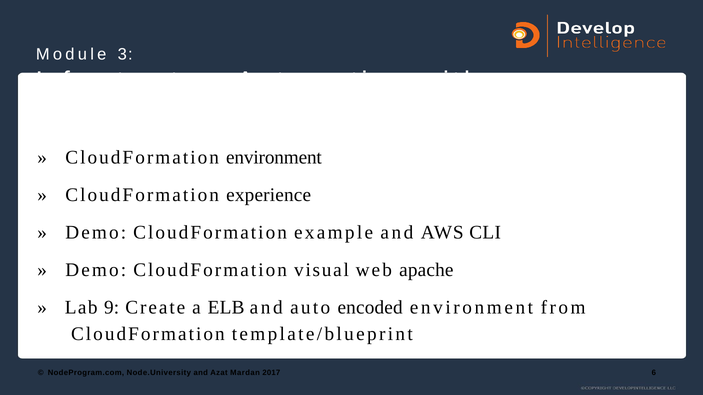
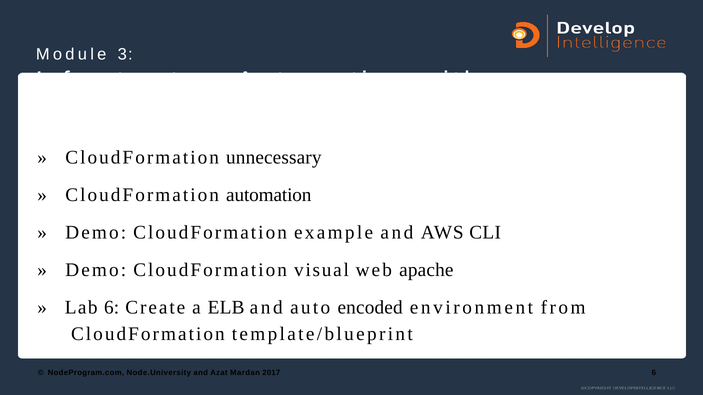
CloudFormation environment: environment -> unnecessary (274, 158)
CloudFormation experience: experience -> automation (269, 195)
Lab 9: 9 -> 6 (112, 308)
